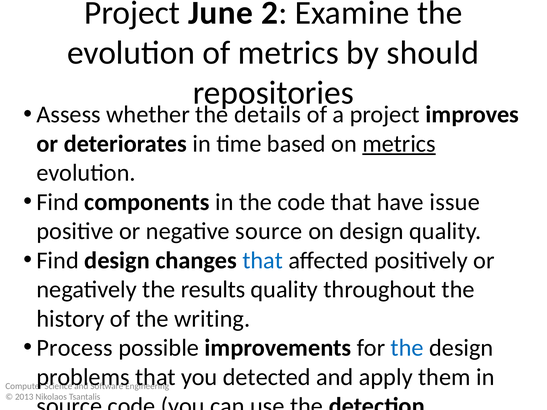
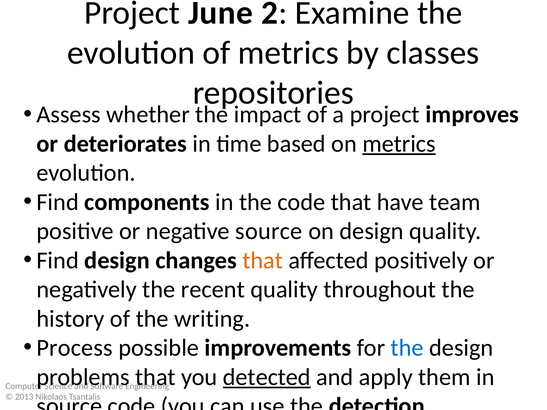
should: should -> classes (433, 53)
details: details -> impact (268, 115)
issue: issue -> team (455, 202)
that colour: blue -> orange (263, 261)
results: results -> recent (213, 290)
detected underline: none -> present (267, 377)
